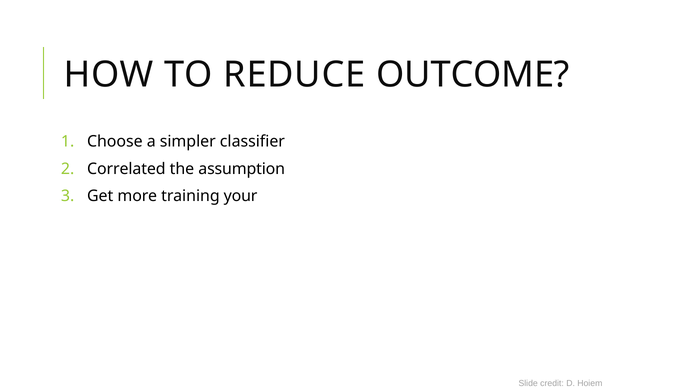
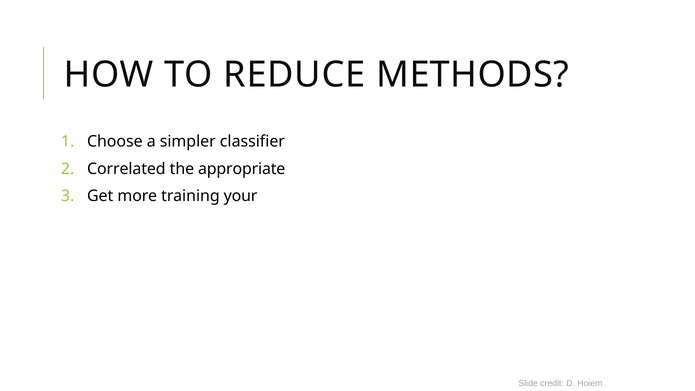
OUTCOME: OUTCOME -> METHODS (473, 75)
assumption: assumption -> appropriate (242, 169)
